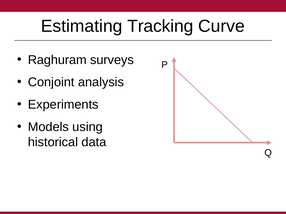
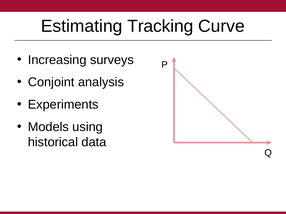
Raghuram: Raghuram -> Increasing (57, 60)
